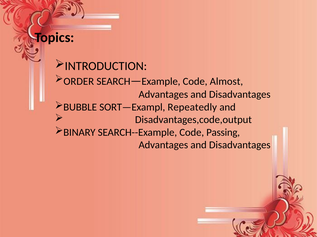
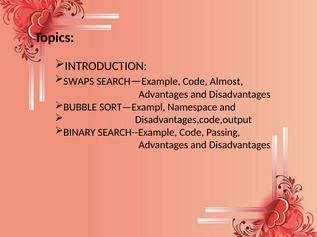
ORDER: ORDER -> SWAPS (79, 82)
Repeatedly: Repeatedly -> Namespace (192, 107)
